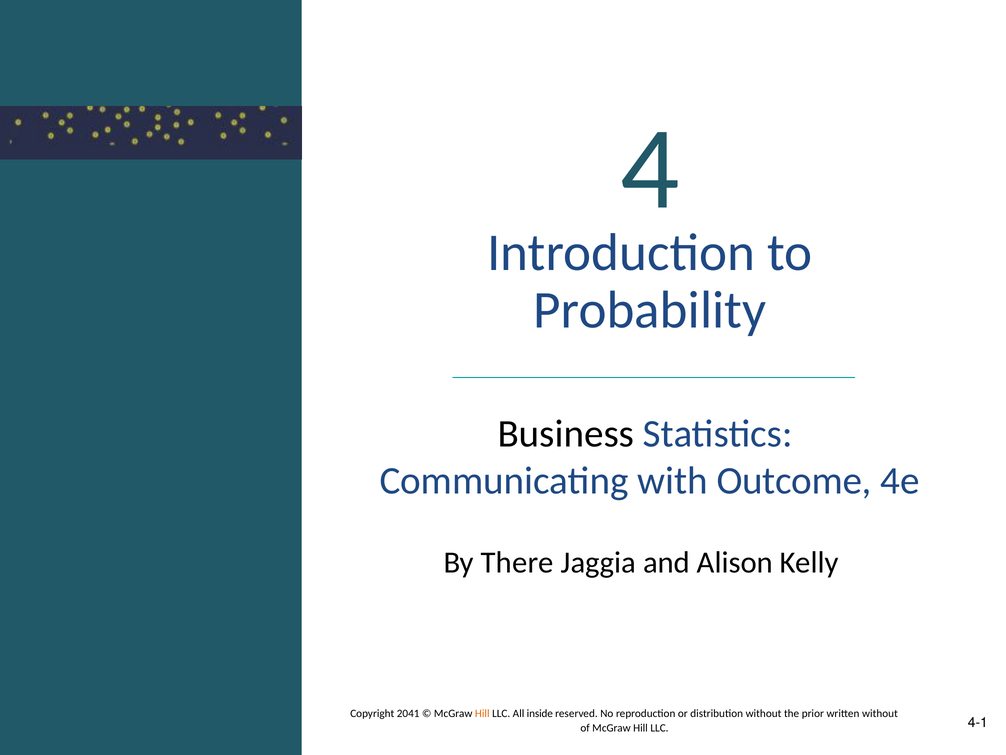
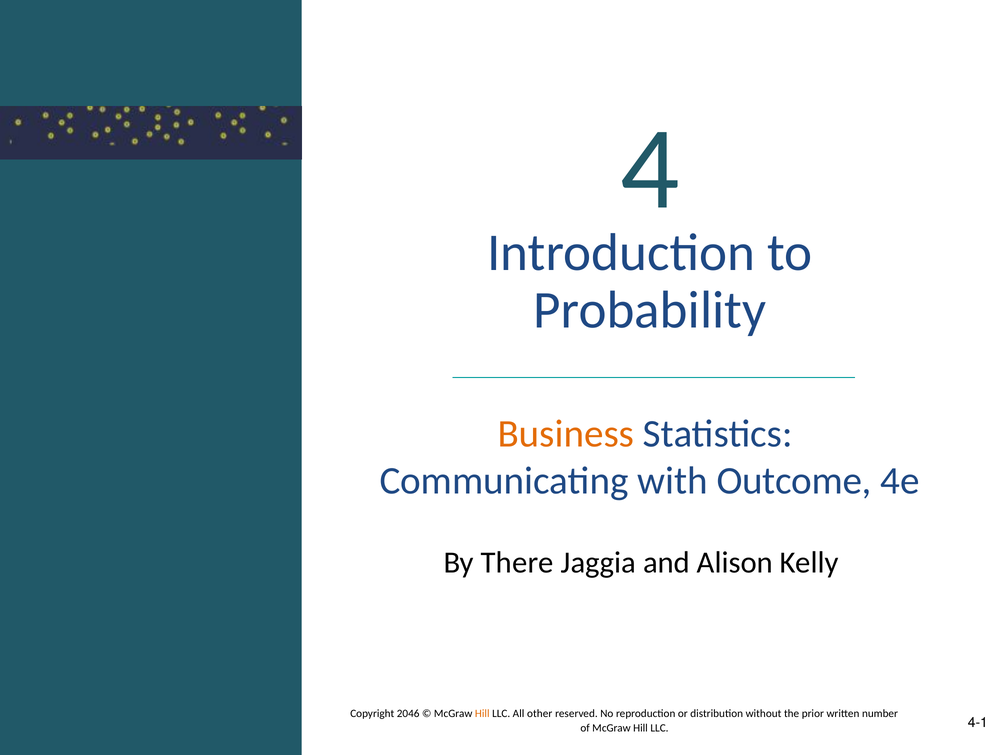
Business colour: black -> orange (566, 434)
2041: 2041 -> 2046 (408, 713)
inside: inside -> other (540, 713)
written without: without -> number (880, 713)
